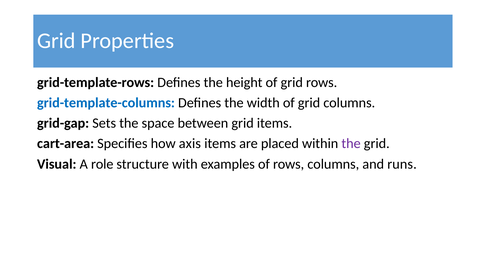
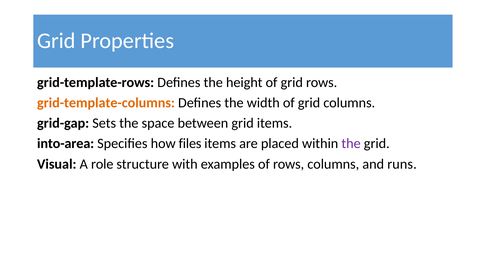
grid-template-columns colour: blue -> orange (106, 103)
cart-area: cart-area -> into-area (66, 143)
axis: axis -> files (190, 143)
